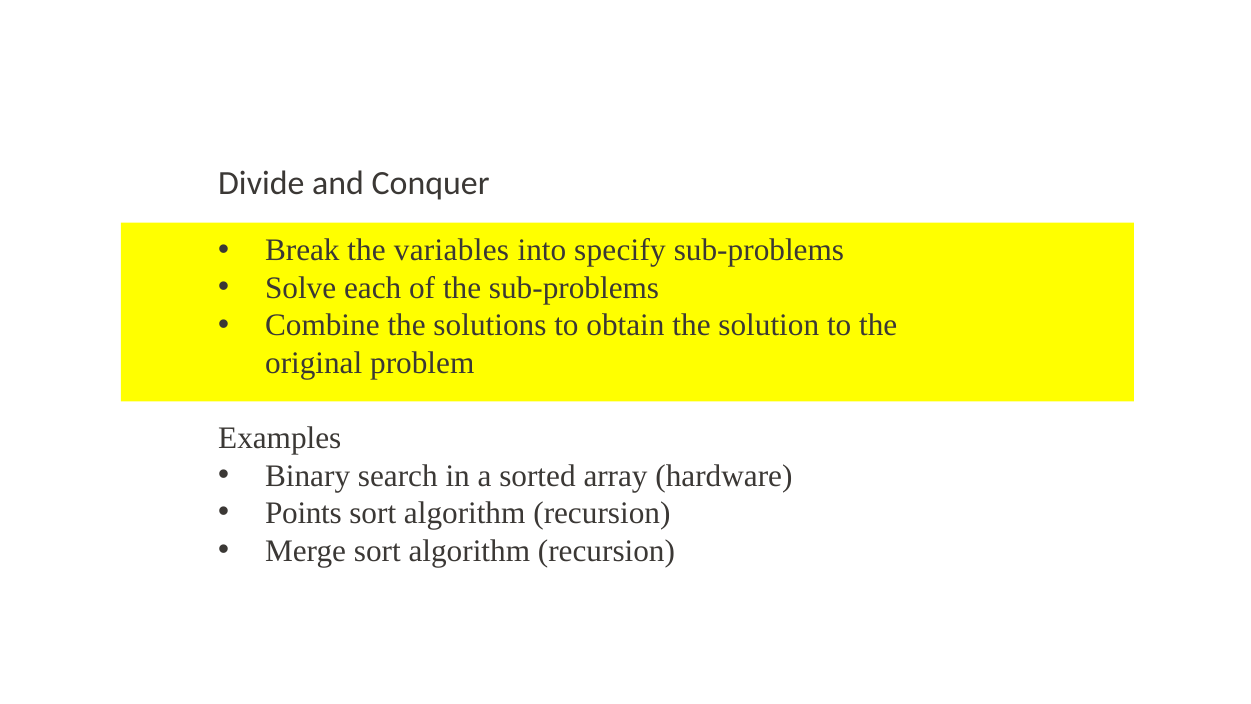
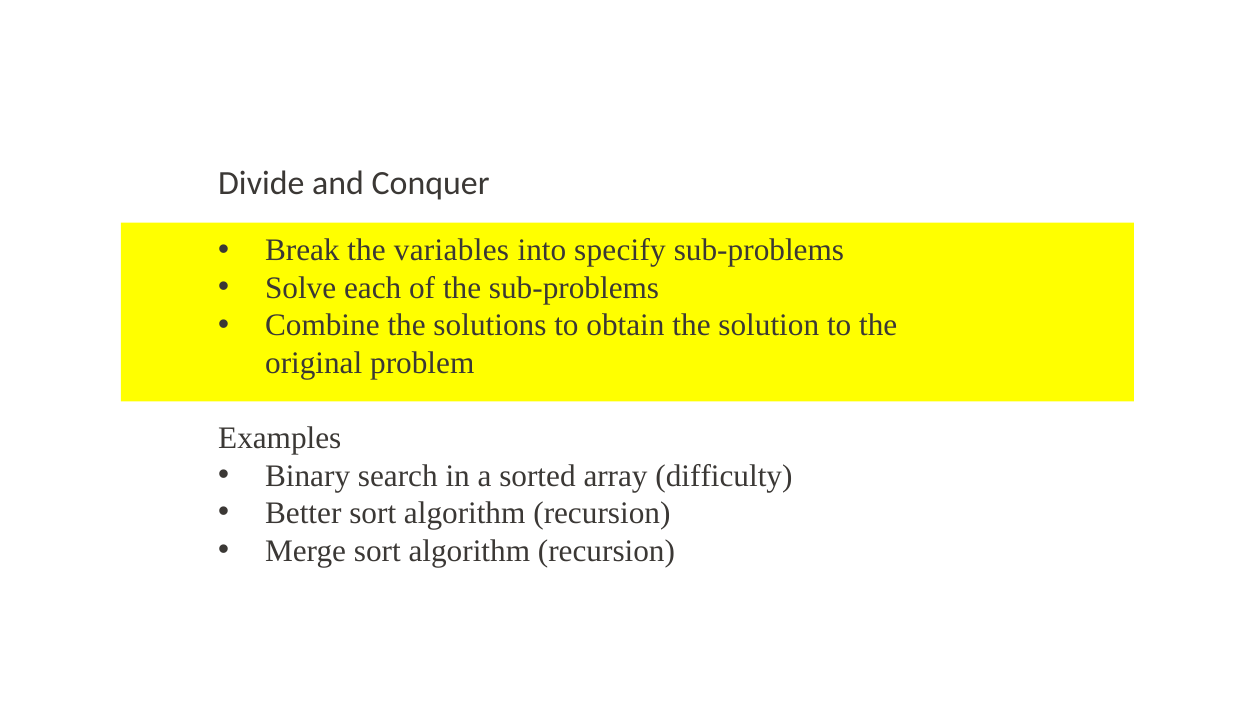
hardware: hardware -> difficulty (724, 476)
Points: Points -> Better (303, 513)
